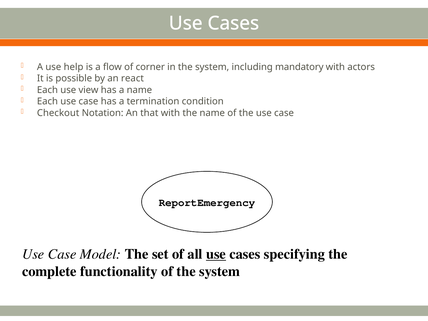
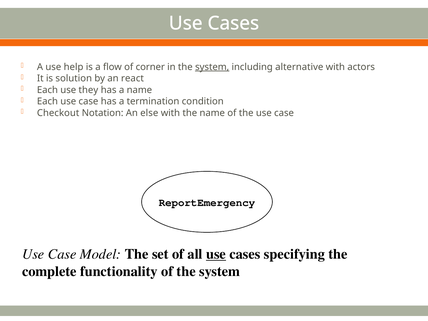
system underline: none -> present (212, 67)
mandatory: mandatory -> alternative (299, 67)
possible: possible -> solution (74, 78)
view: view -> they (88, 90)
that: that -> else (149, 113)
